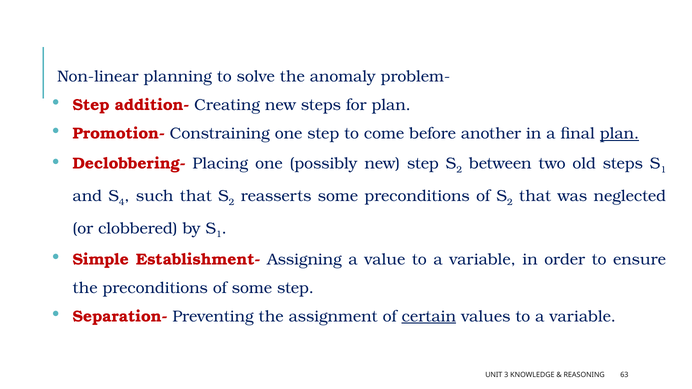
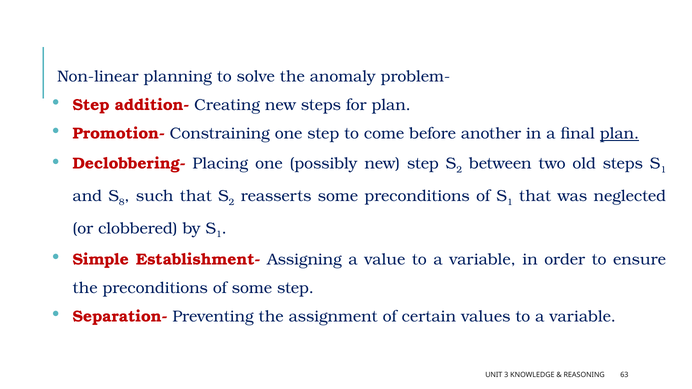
4: 4 -> 8 (122, 202)
2: 2 -> 1 (510, 202)
certain underline: present -> none (429, 317)
